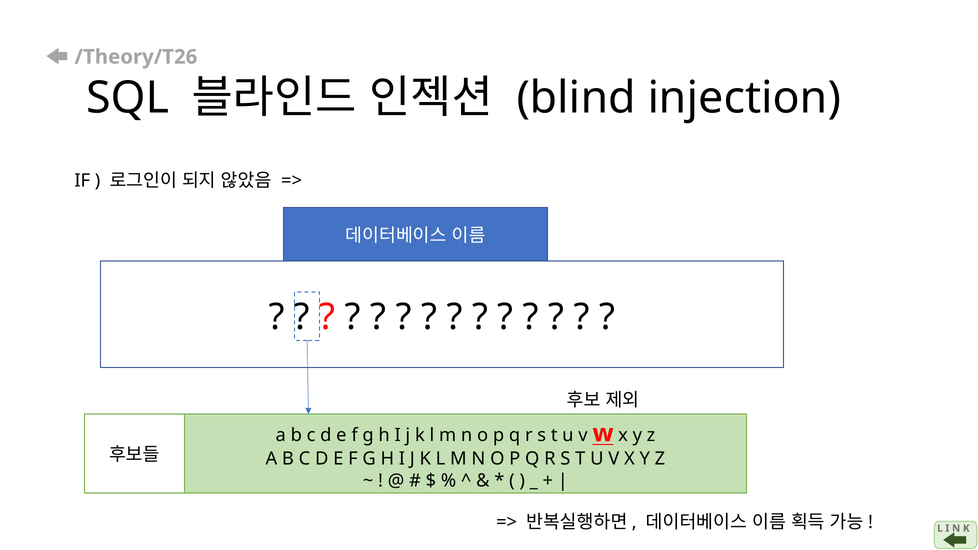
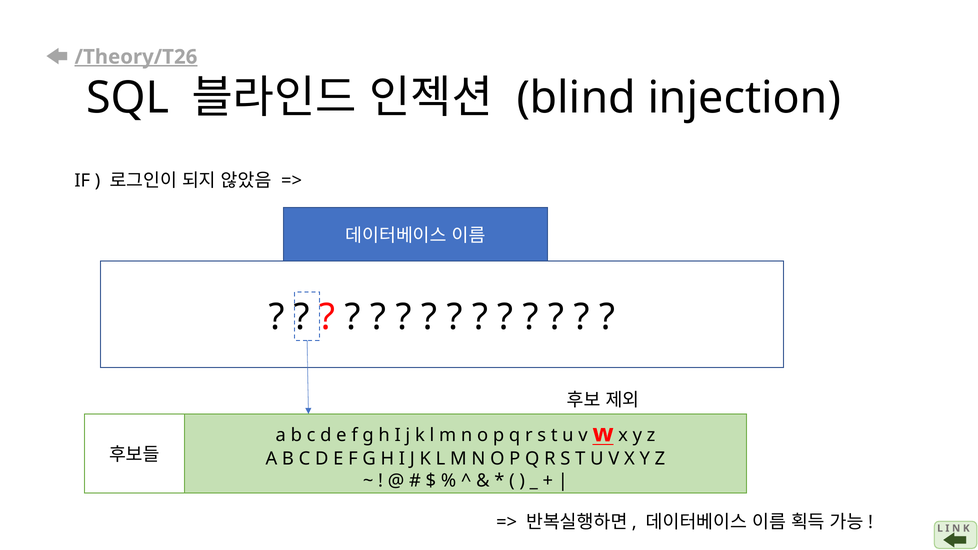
/Theory/T26 underline: none -> present (136, 57)
